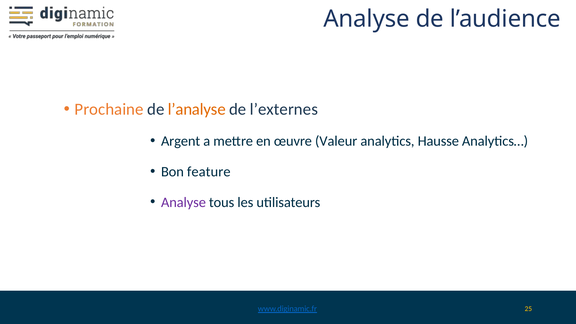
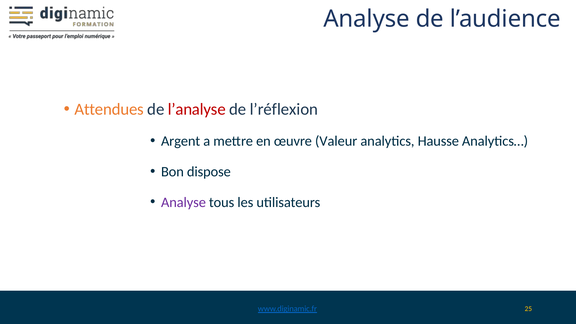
Prochaine: Prochaine -> Attendues (109, 109)
l’analyse colour: orange -> red (197, 109)
l’externes: l’externes -> l’réflexion (284, 109)
feature: feature -> dispose (209, 172)
